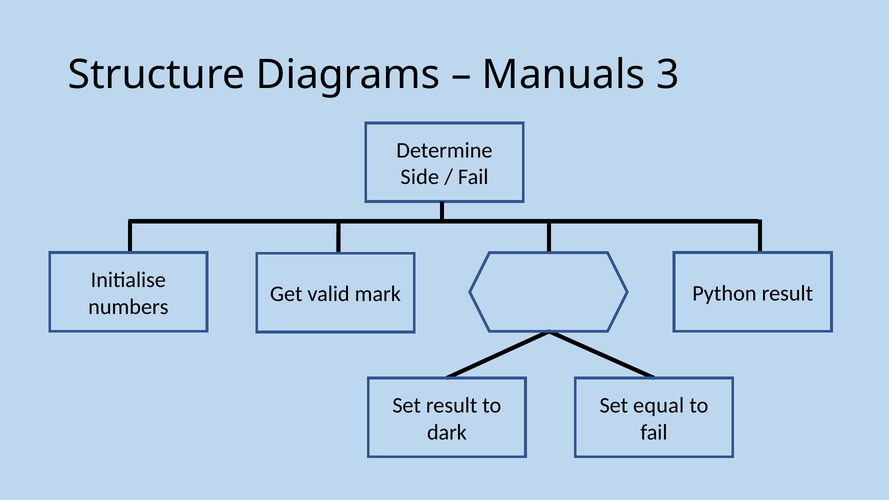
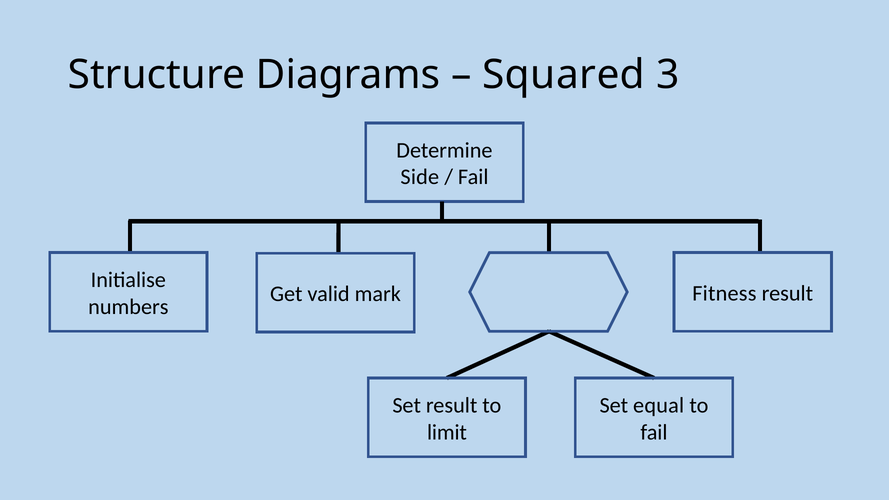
Manuals: Manuals -> Squared (564, 75)
Python: Python -> Fitness (724, 293)
dark: dark -> limit (447, 432)
